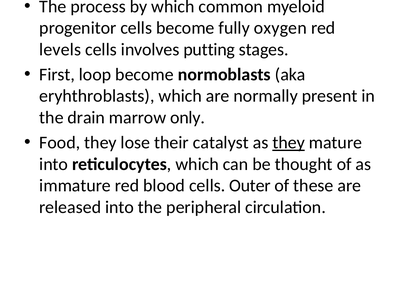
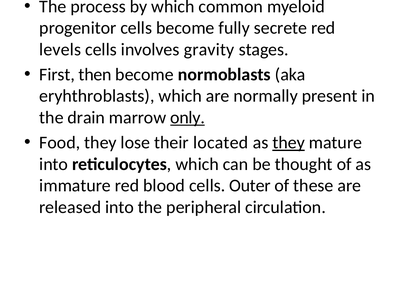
oxygen: oxygen -> secrete (280, 28)
putting: putting -> gravity (209, 50)
loop: loop -> then (95, 75)
only underline: none -> present (188, 118)
catalyst: catalyst -> located (221, 143)
